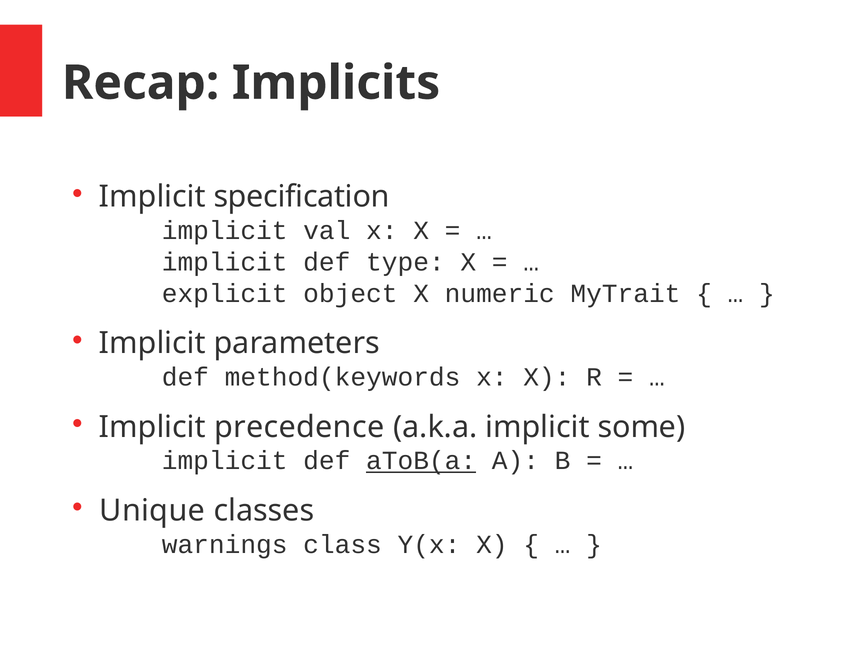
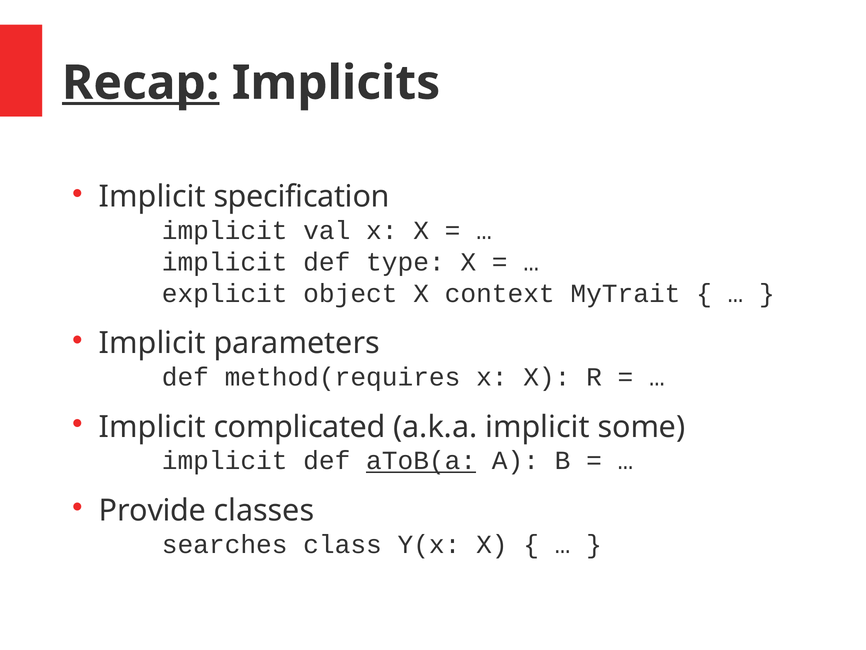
Recap underline: none -> present (141, 83)
numeric: numeric -> context (500, 293)
method(keywords: method(keywords -> method(requires (343, 377)
precedence: precedence -> complicated (300, 427)
Unique: Unique -> Provide (153, 510)
warnings: warnings -> searches (225, 544)
